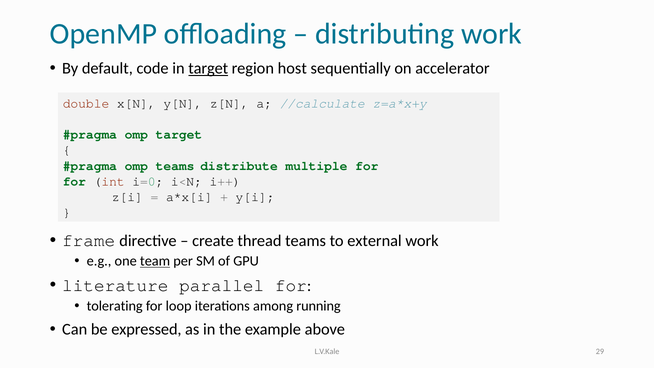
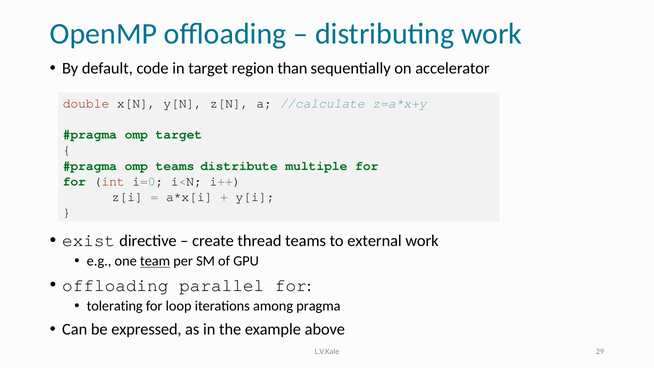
target underline: present -> none (208, 68)
host: host -> than (292, 68)
frame: frame -> exist (89, 240)
literature: literature -> offloading (115, 285)
running: running -> pragma (318, 306)
